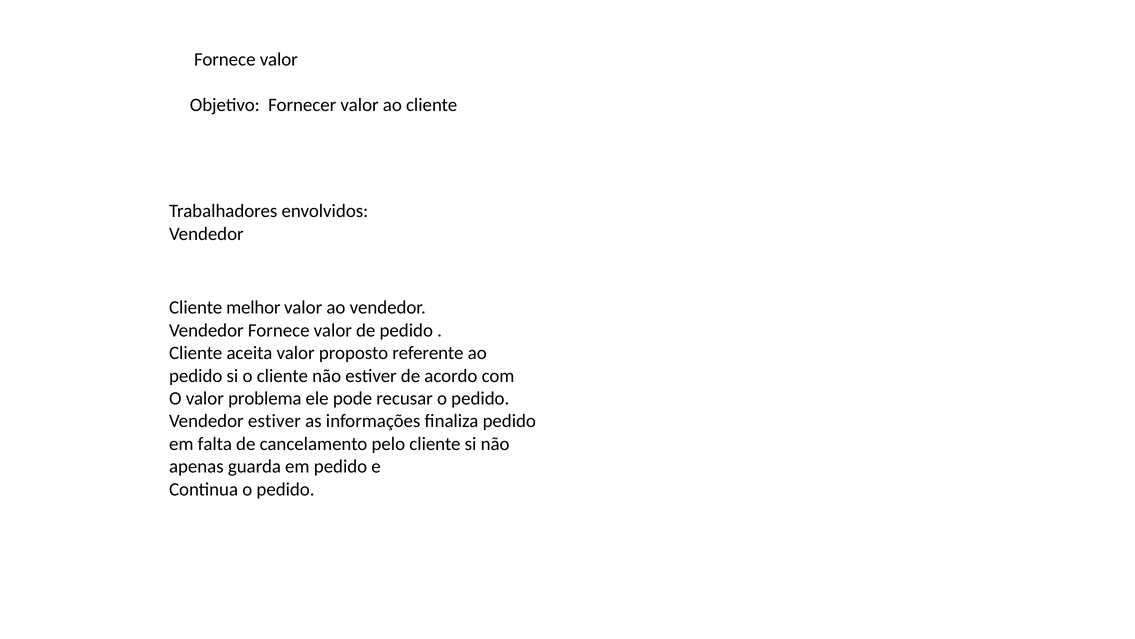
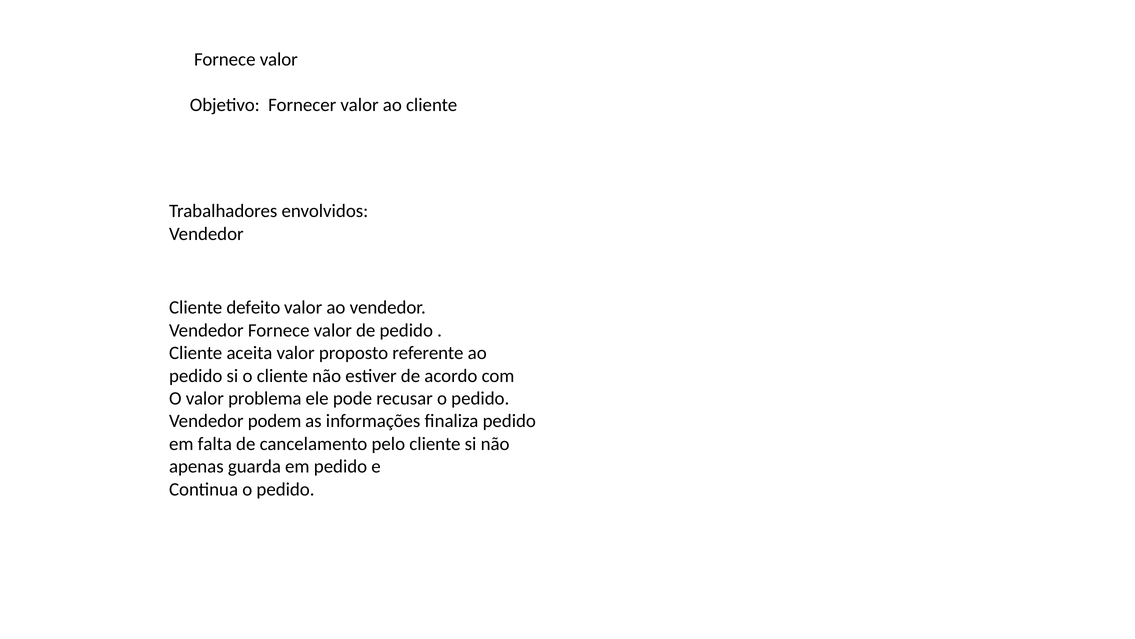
melhor: melhor -> defeito (253, 307)
Vendedor estiver: estiver -> podem (275, 421)
